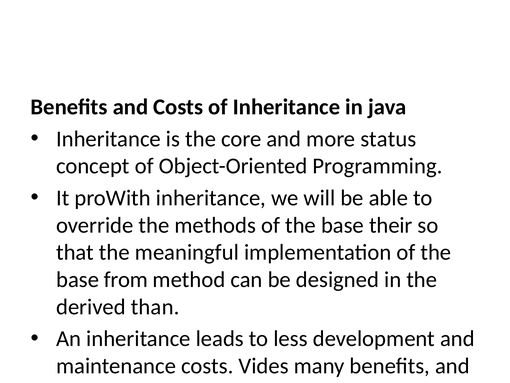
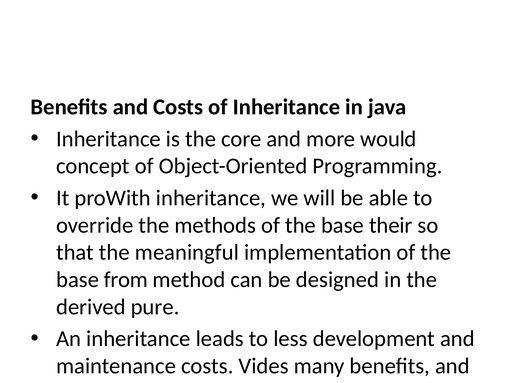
status: status -> would (388, 139)
than: than -> pure (155, 307)
